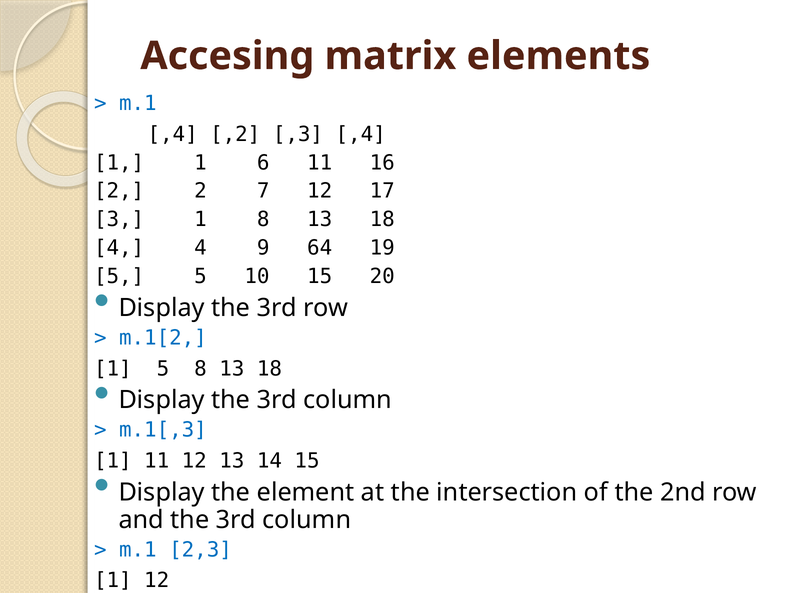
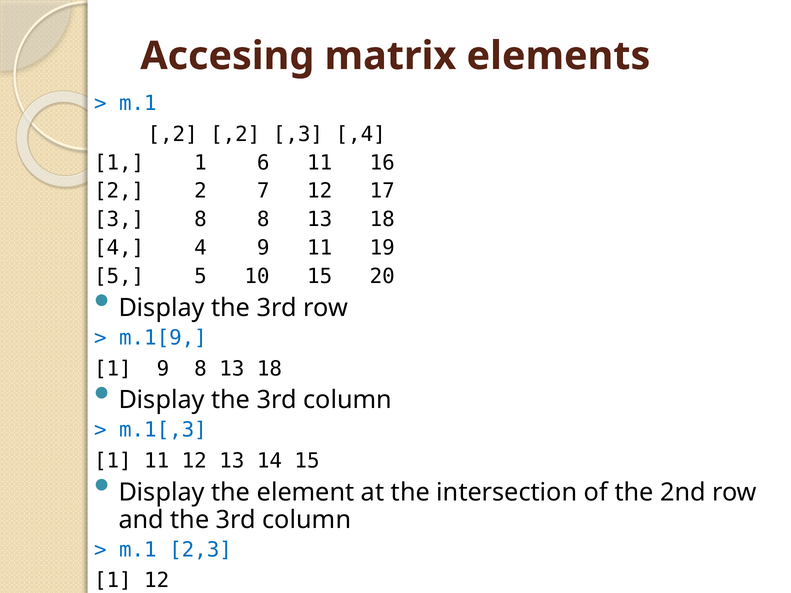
,4: ,4 -> ,2 (173, 134)
3 1: 1 -> 8 (200, 220)
9 64: 64 -> 11 (320, 248)
m.1[2: m.1[2 -> m.1[9 (163, 338)
1 5: 5 -> 9 (163, 369)
